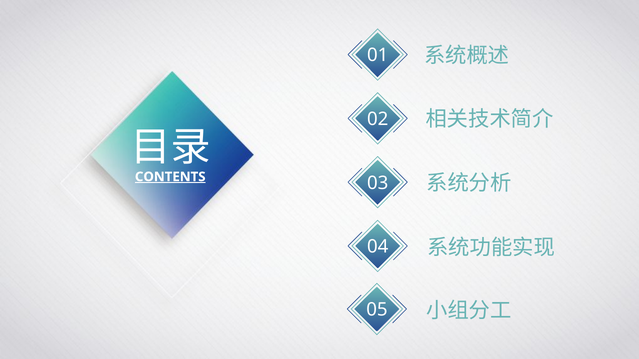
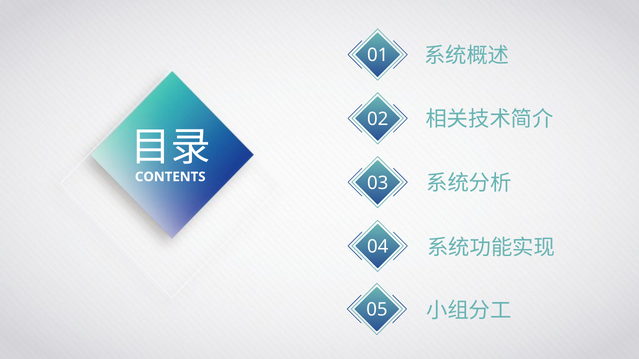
CONTENTS underline: present -> none (170, 177)
